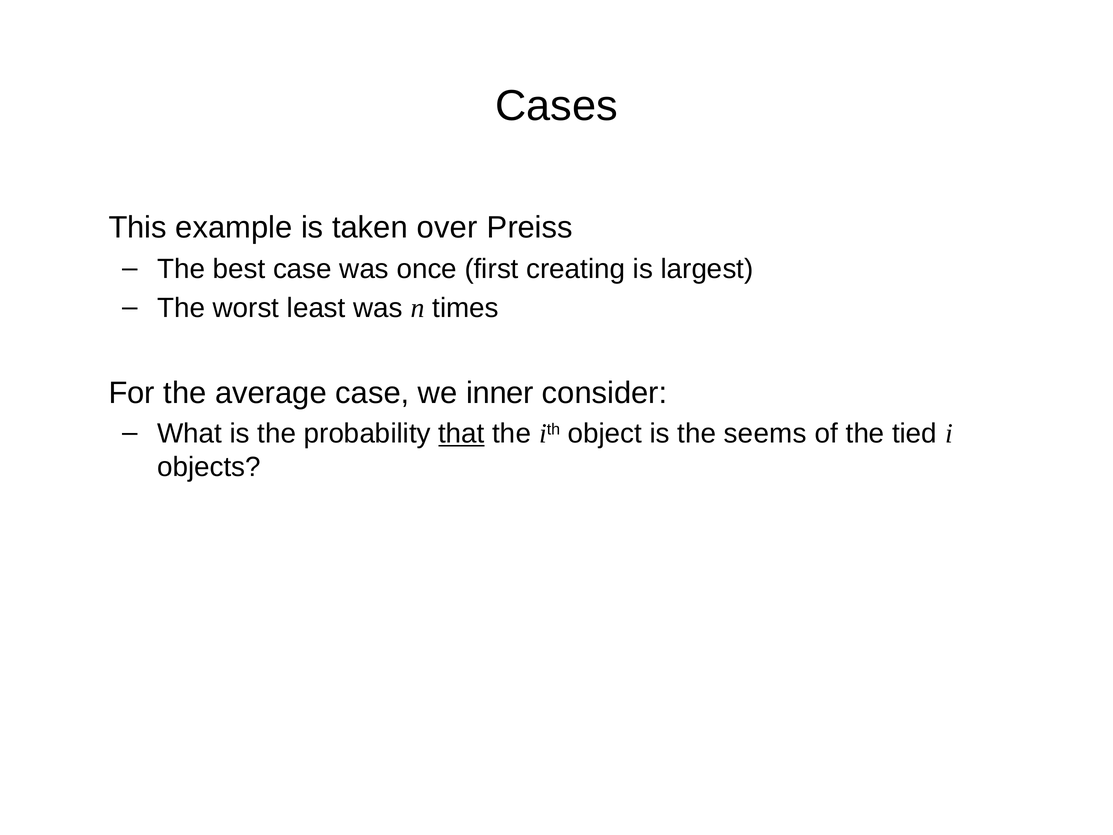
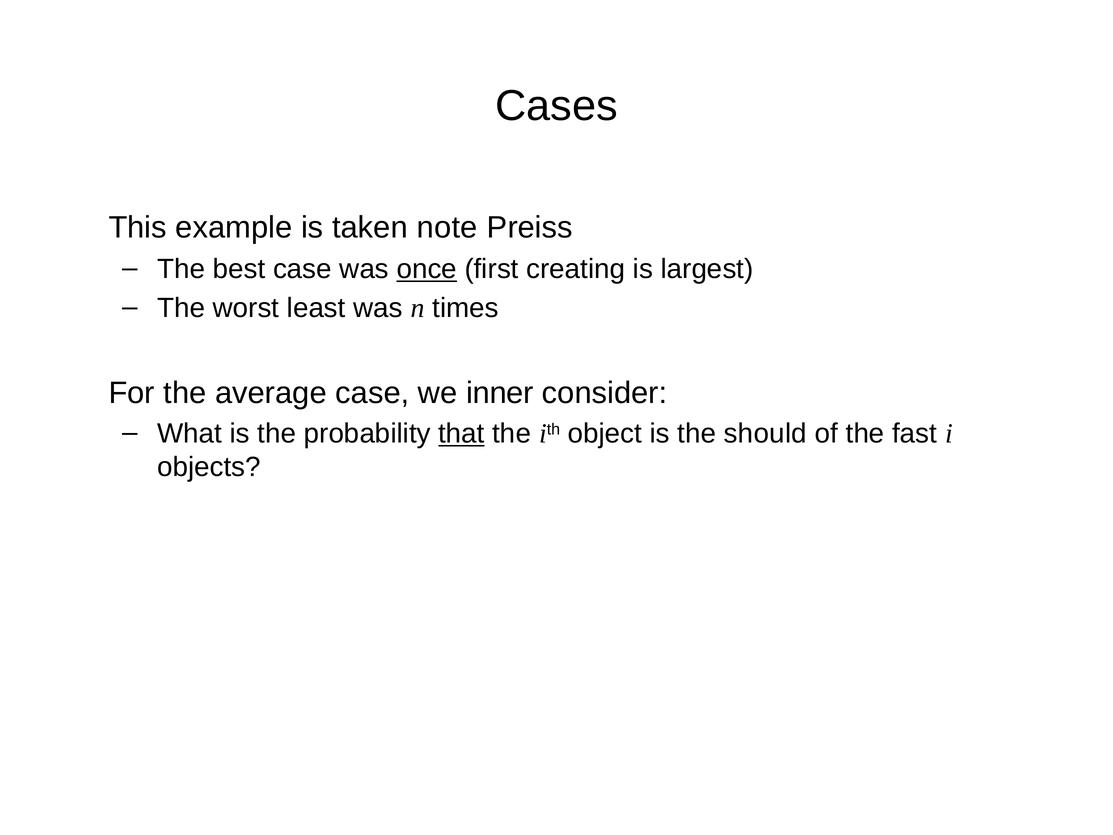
over: over -> note (447, 227)
once underline: none -> present (427, 269)
seems: seems -> should (765, 434)
tied: tied -> fast (914, 434)
